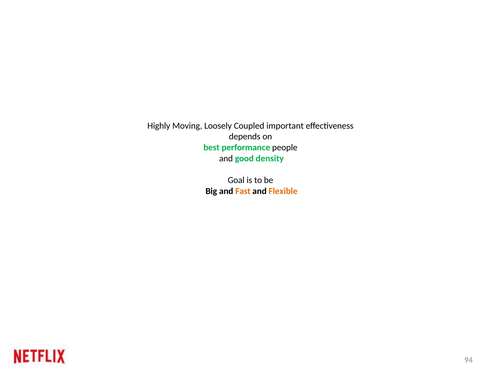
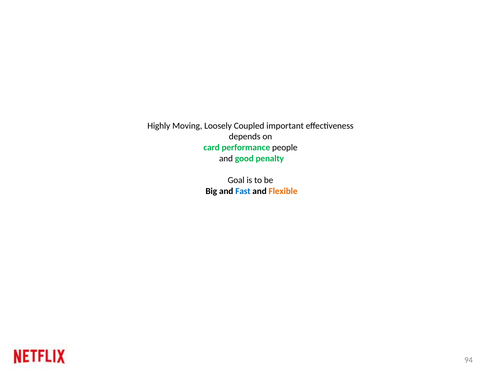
best: best -> card (212, 148)
density: density -> penalty (270, 159)
Fast colour: orange -> blue (243, 191)
